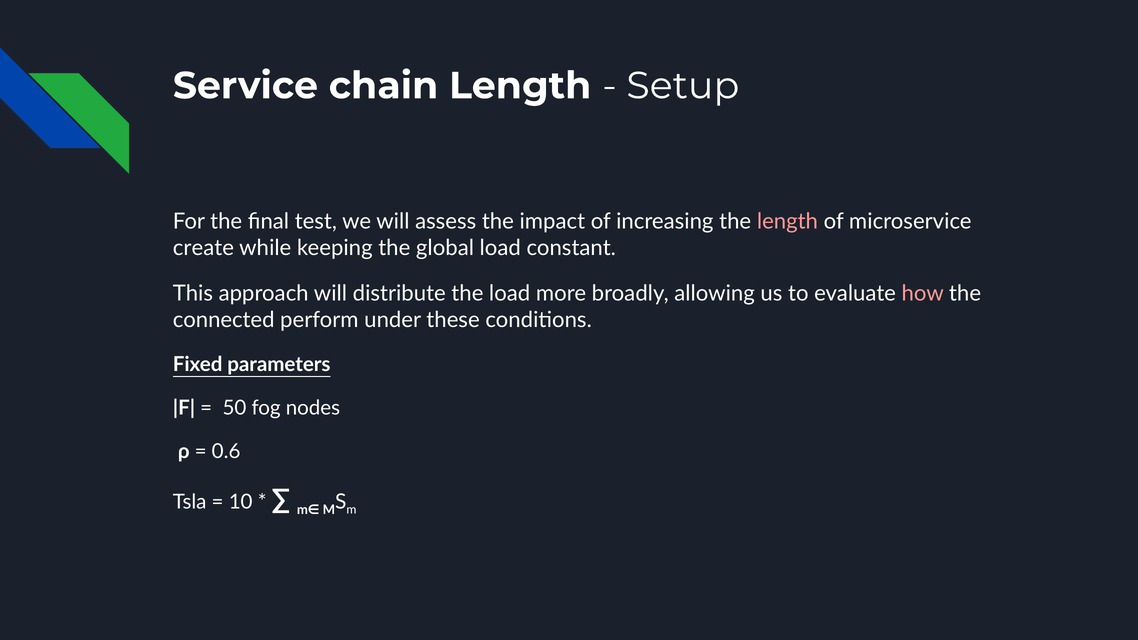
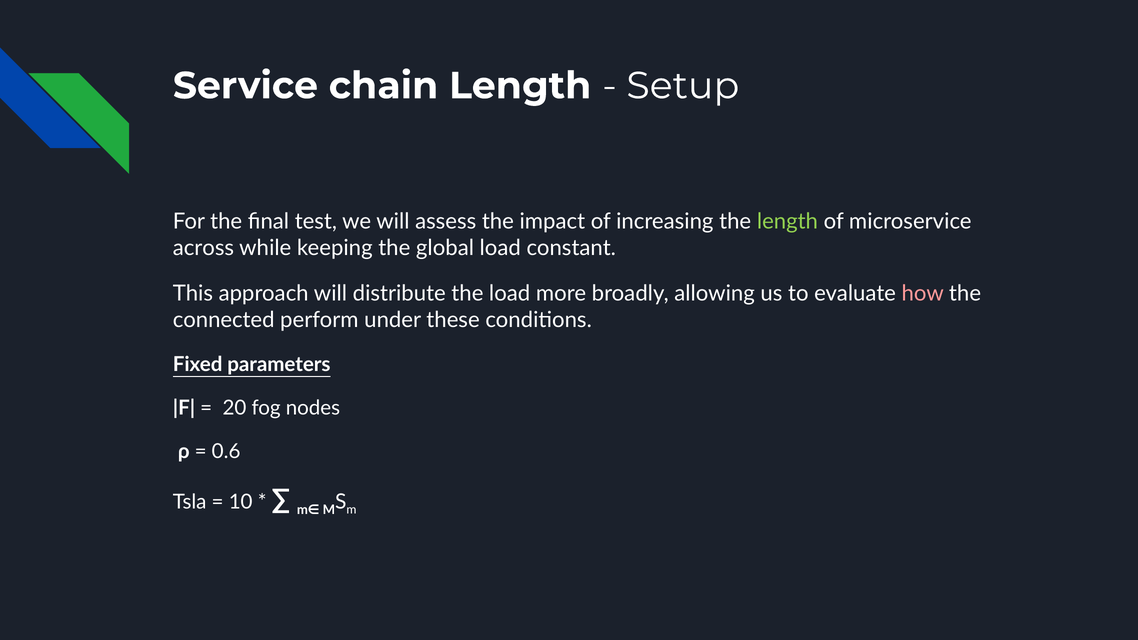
length colour: pink -> light green (787, 221)
create: create -> across (203, 248)
50: 50 -> 20 (234, 408)
